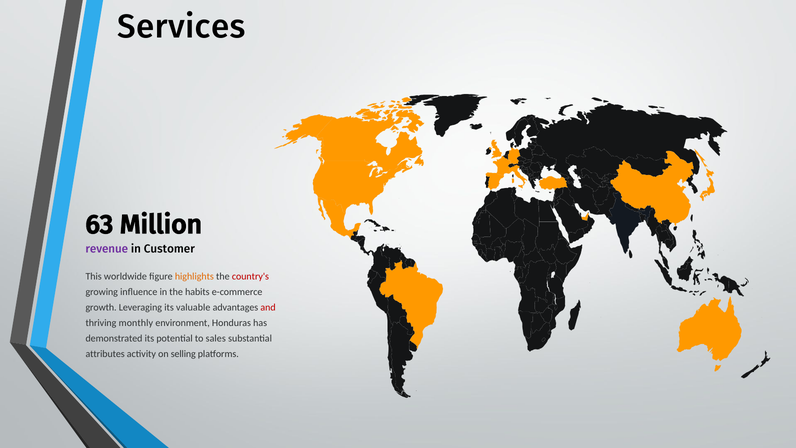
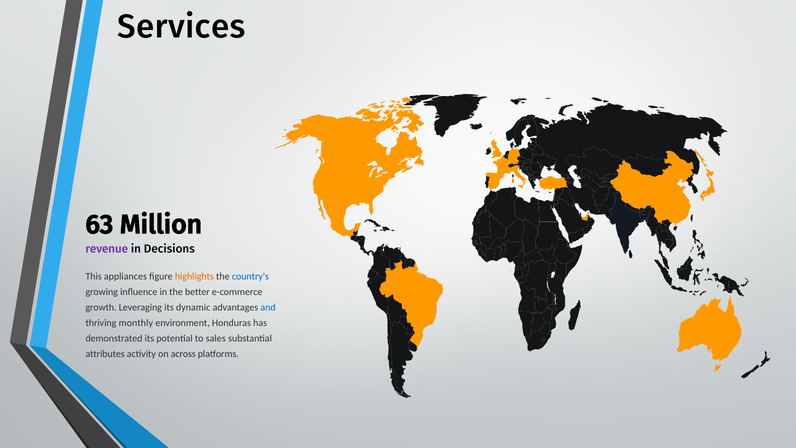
Customer: Customer -> Decisions (169, 249)
worldwide: worldwide -> appliances (125, 276)
country's colour: red -> blue (250, 276)
habits: habits -> better (197, 292)
valuable: valuable -> dynamic (193, 307)
and colour: red -> blue (268, 307)
selling: selling -> across (183, 354)
